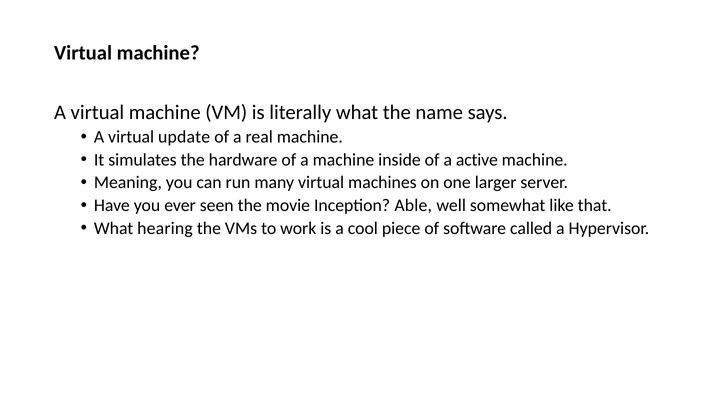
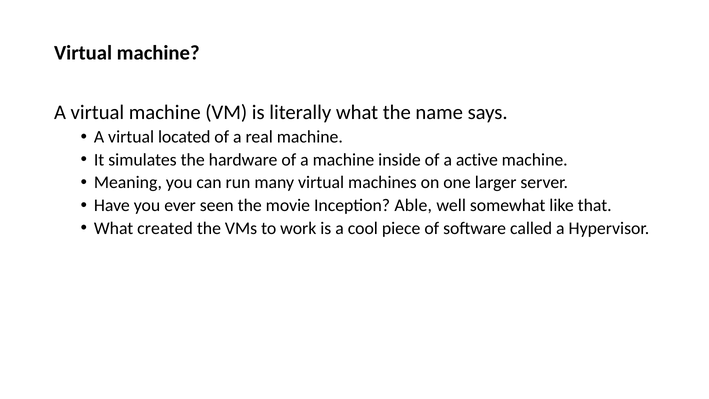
update: update -> located (184, 137)
hearing: hearing -> created (165, 228)
